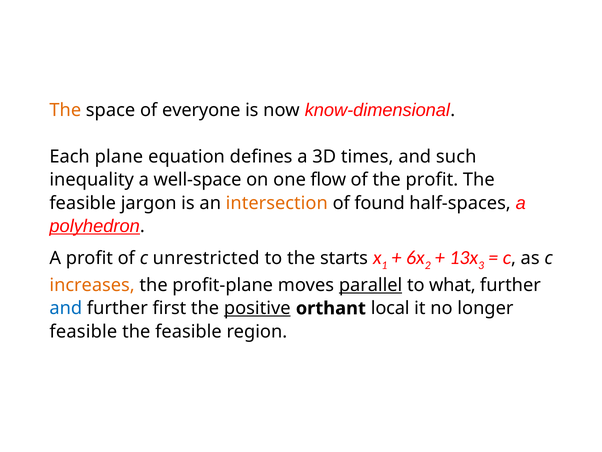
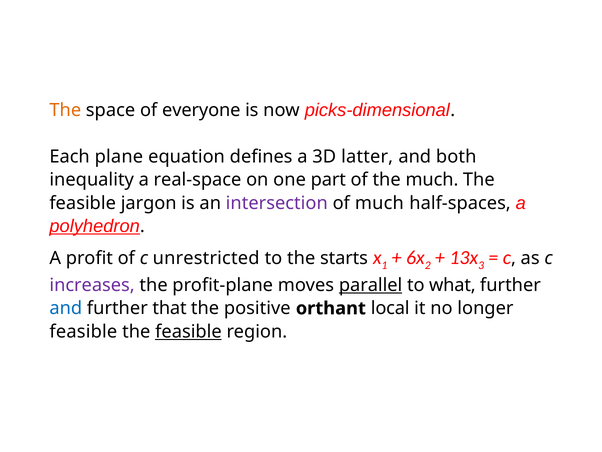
know-dimensional: know-dimensional -> picks-dimensional (377, 110)
times: times -> latter (367, 157)
such: such -> both (456, 157)
well-space: well-space -> real-space (197, 180)
flow: flow -> part (328, 180)
the profit: profit -> much (432, 180)
intersection colour: orange -> purple (277, 203)
of found: found -> much (379, 203)
increases colour: orange -> purple (92, 285)
first: first -> that (170, 308)
positive underline: present -> none (257, 308)
feasible underline: none -> present (188, 332)
